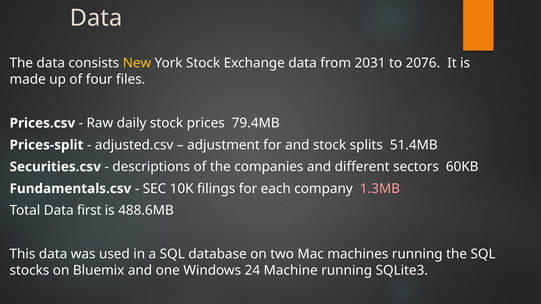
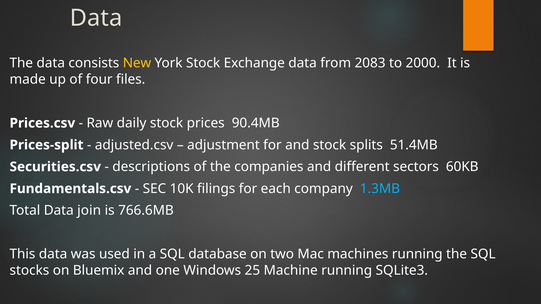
2031: 2031 -> 2083 (370, 63)
2076: 2076 -> 2000 (423, 63)
79.4MB: 79.4MB -> 90.4MB (256, 123)
1.3MB colour: pink -> light blue (380, 189)
first: first -> join (89, 211)
488.6MB: 488.6MB -> 766.6MB (146, 211)
24: 24 -> 25 (252, 271)
